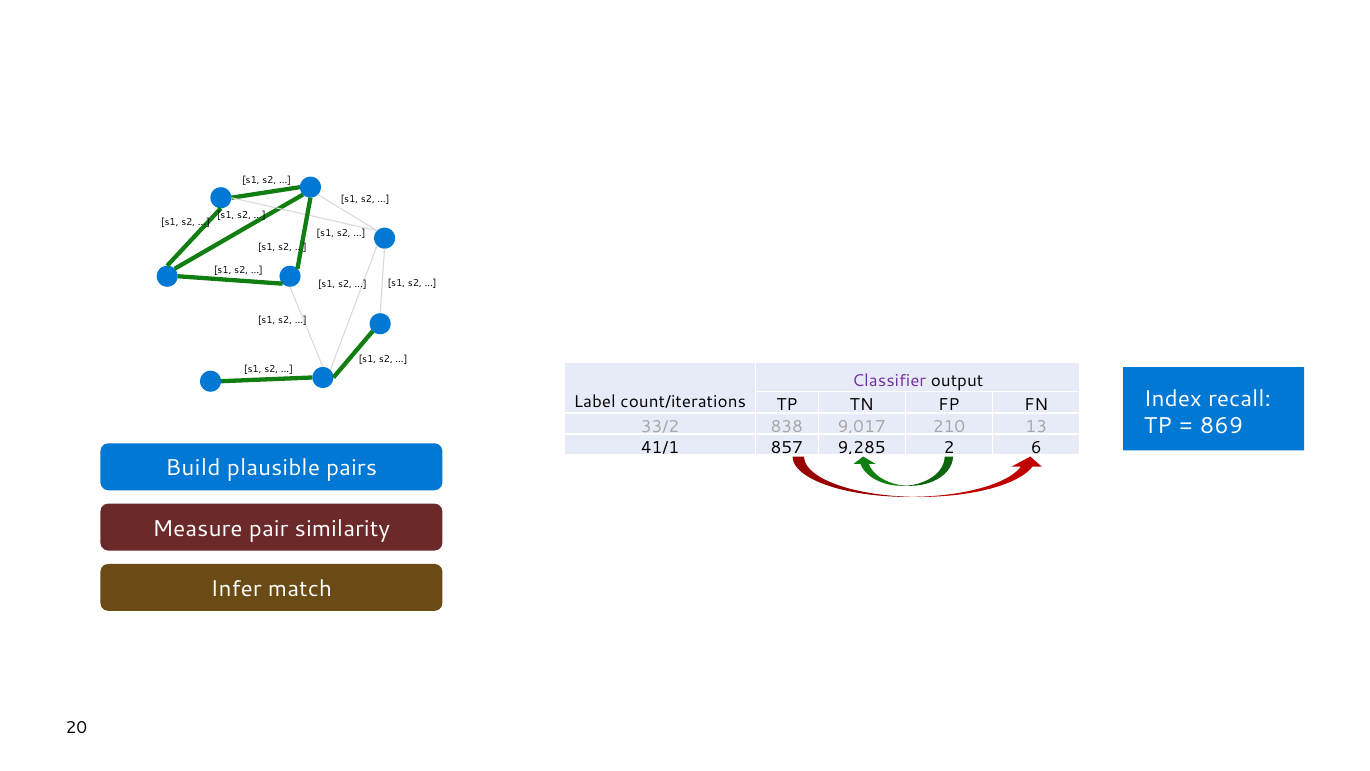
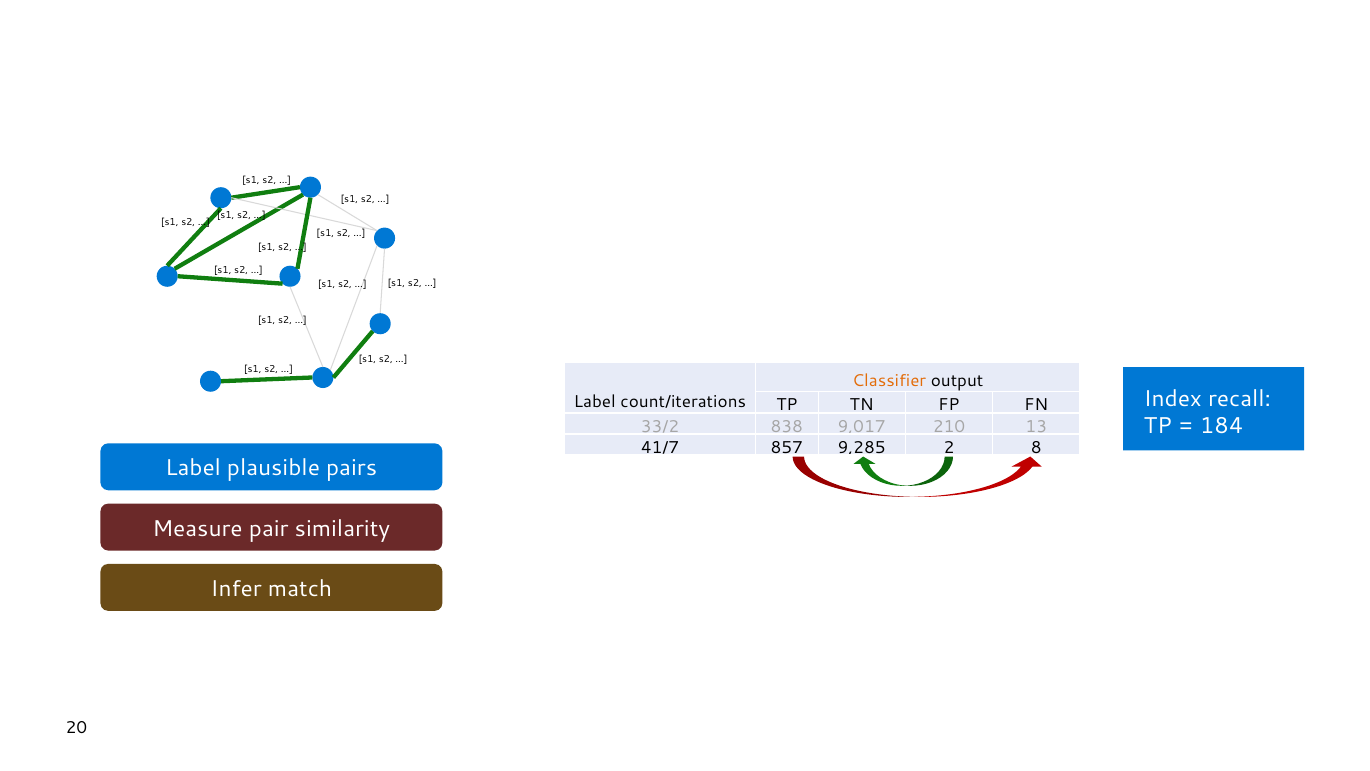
Classifier colour: purple -> orange (889, 380)
869: 869 -> 184 (1222, 426)
41/1: 41/1 -> 41/7 (660, 447)
6: 6 -> 8 (1036, 447)
Build: Build -> Label (193, 468)
